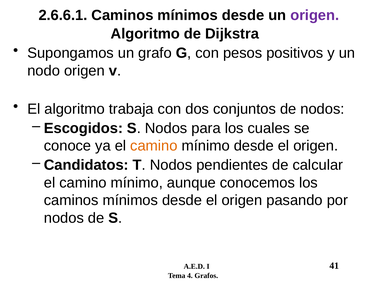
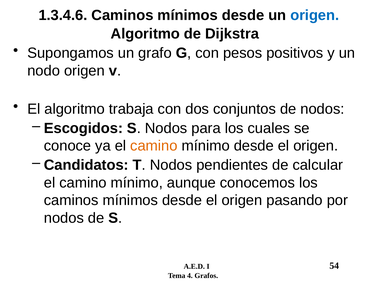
2.6.6.1: 2.6.6.1 -> 1.3.4.6 (63, 15)
origen colour: purple -> blue (315, 15)
41: 41 -> 54 (334, 265)
